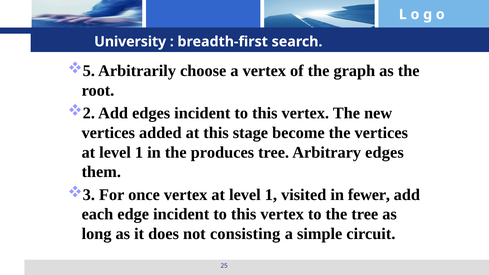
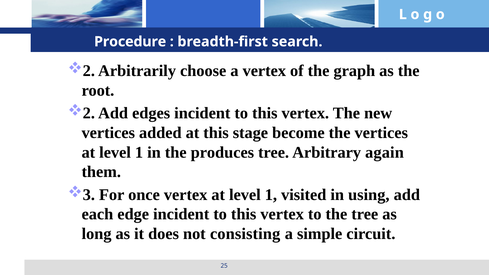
University: University -> Procedure (130, 42)
5: 5 -> 2 (89, 71)
Arbitrary edges: edges -> again (384, 152)
fewer: fewer -> using (369, 195)
